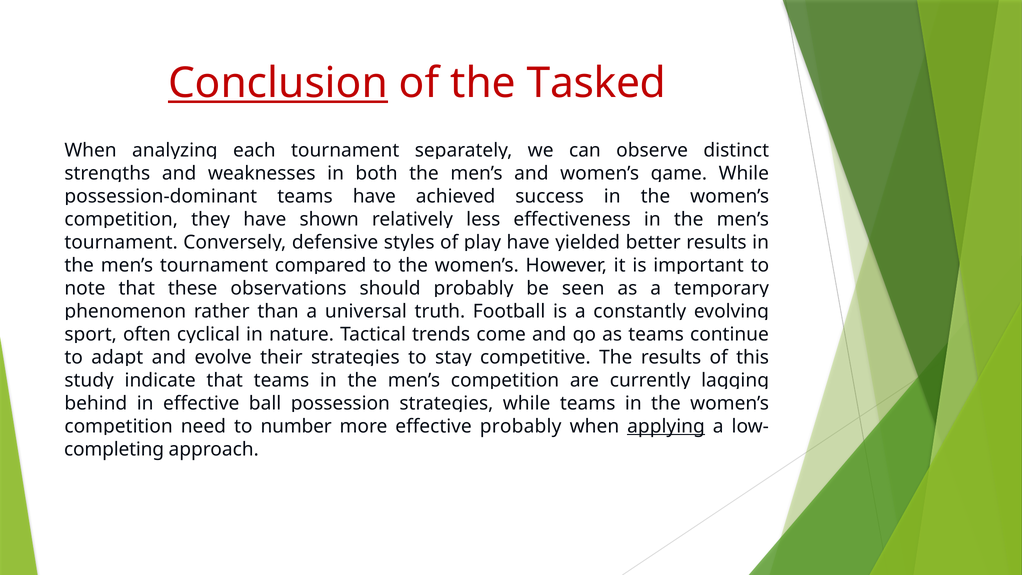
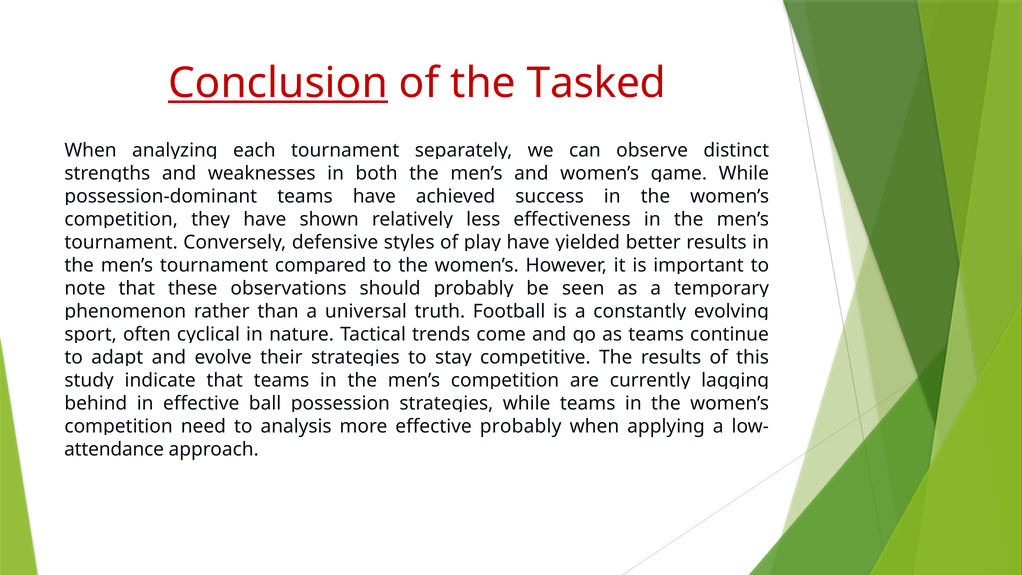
number: number -> analysis (296, 426)
applying underline: present -> none (666, 426)
completing: completing -> attendance (114, 449)
